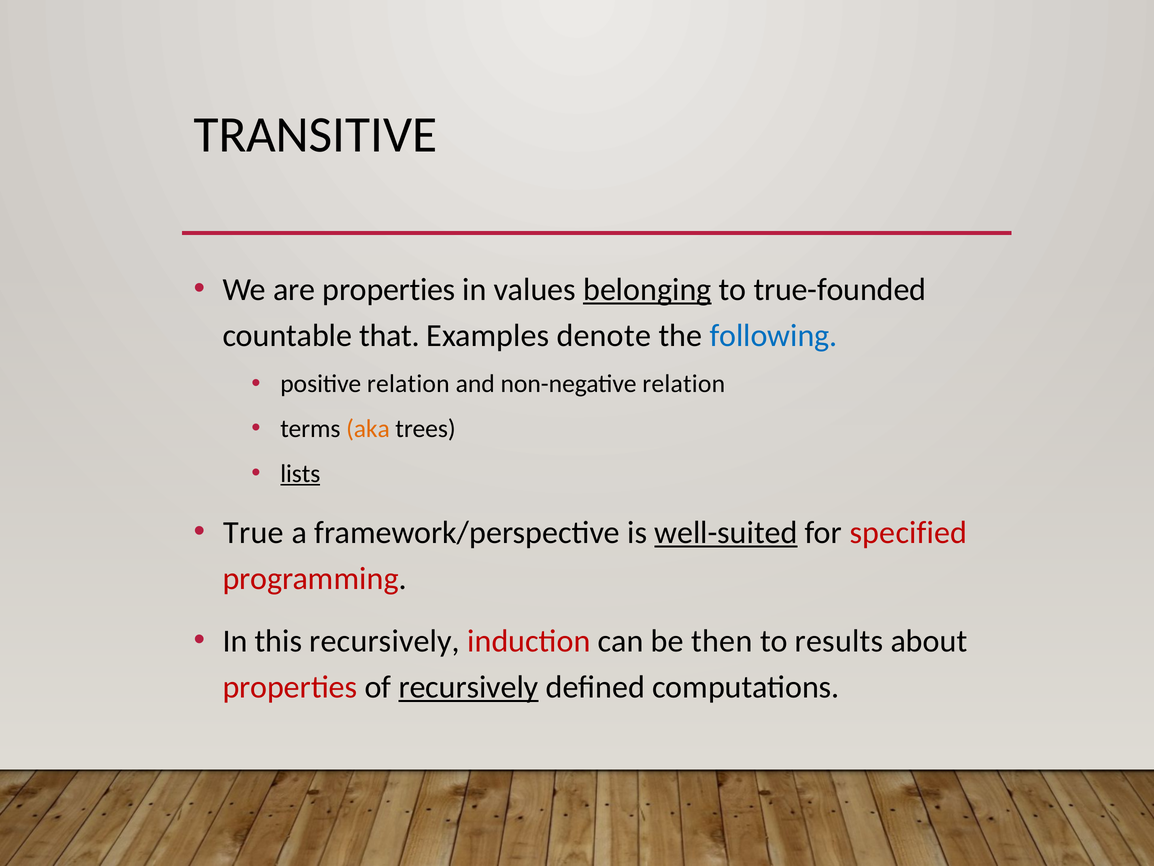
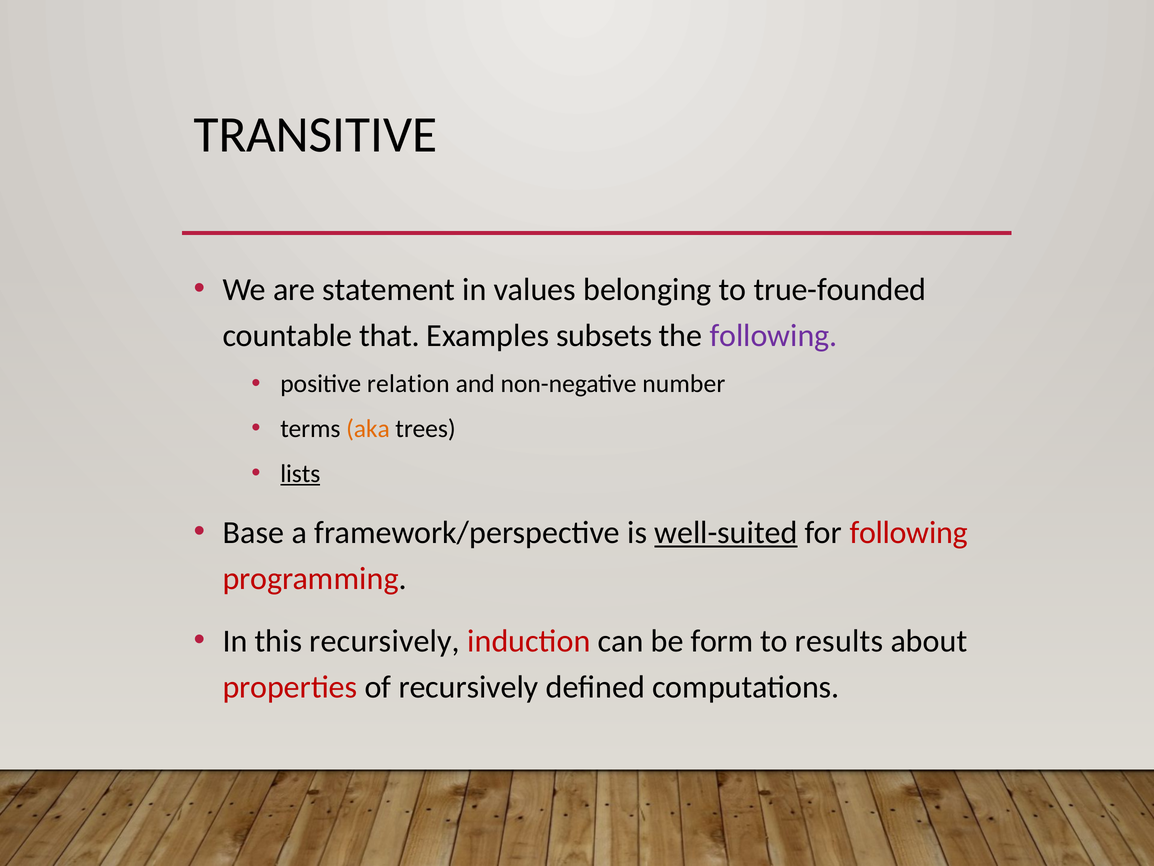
are properties: properties -> statement (389, 289)
belonging underline: present -> none (647, 289)
denote: denote -> subsets (604, 336)
following colour: blue -> purple (773, 336)
non-negative relation: relation -> number (684, 384)
True: True -> Base (253, 532)
for specified: specified -> following (909, 532)
then: then -> form (722, 641)
recursively underline: present -> none (468, 687)
